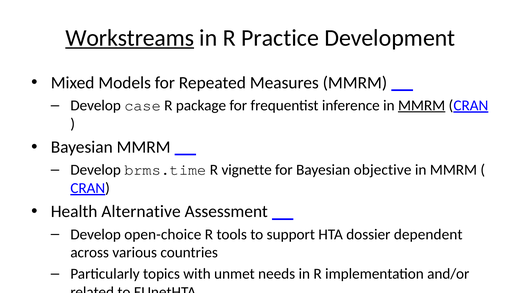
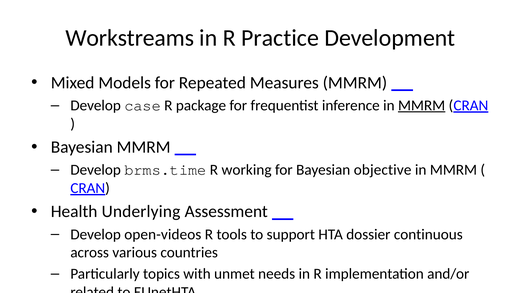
Workstreams underline: present -> none (130, 38)
vignette: vignette -> working (247, 170)
Alternative: Alternative -> Underlying (141, 212)
open-choice: open-choice -> open-videos (163, 234)
dependent: dependent -> continuous (428, 234)
